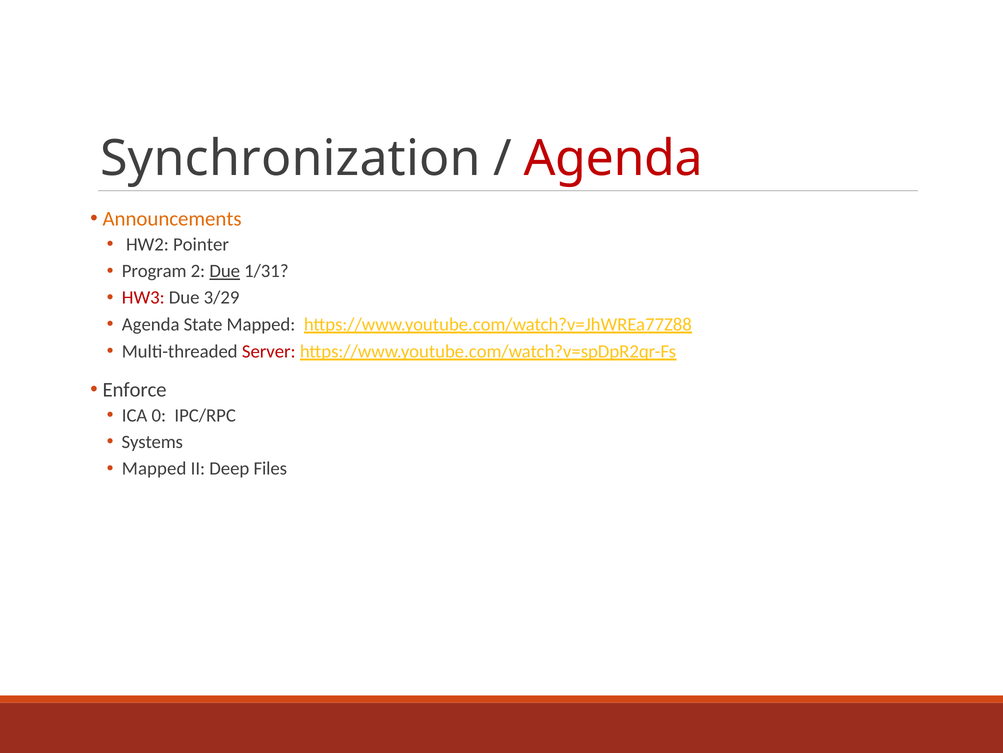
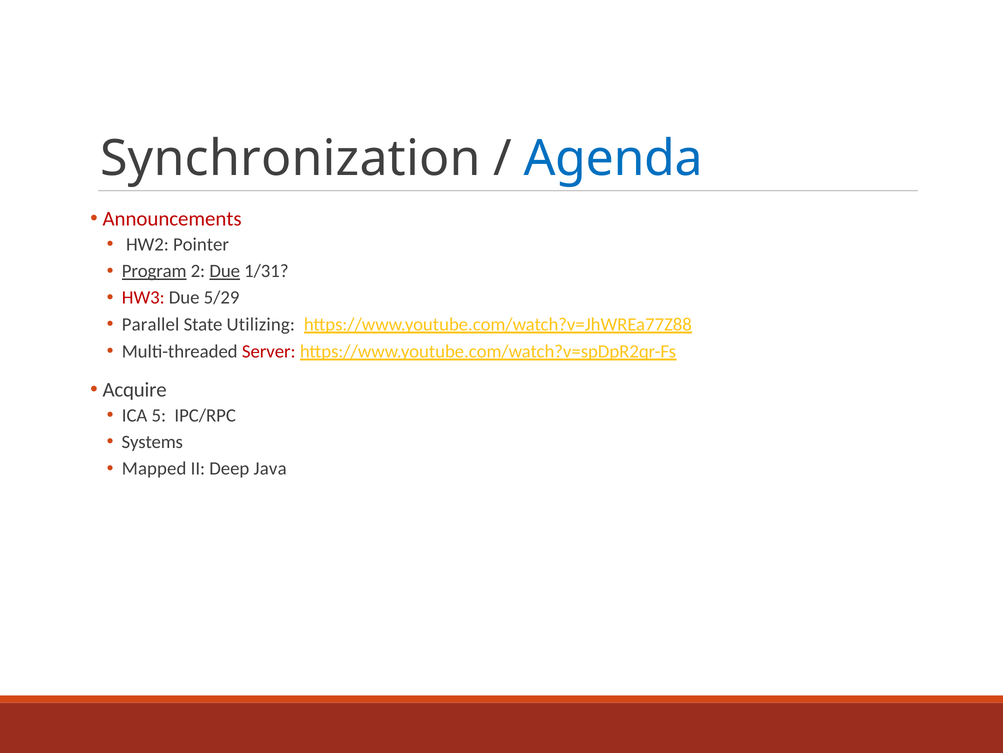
Agenda colour: red -> blue (613, 159)
Announcements colour: orange -> red (172, 219)
Program underline: none -> present (154, 271)
3/29: 3/29 -> 5/29 (222, 297)
Agenda: Agenda -> Parallel (151, 324)
State Mapped: Mapped -> Utilizing (261, 324)
Enforce: Enforce -> Acquire (135, 389)
0: 0 -> 5 (159, 415)
Files: Files -> Java (270, 468)
